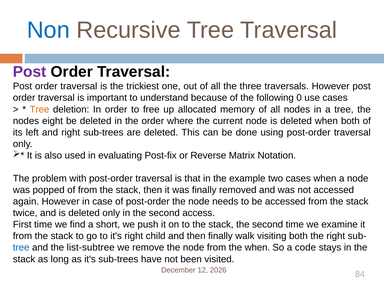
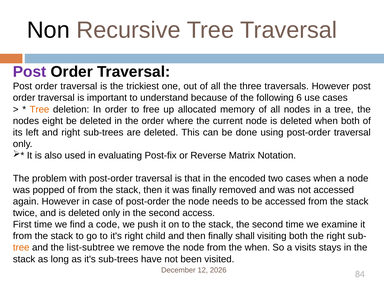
Non colour: blue -> black (48, 30)
0: 0 -> 6 (299, 98)
example: example -> encoded (247, 178)
short: short -> code (108, 225)
walk: walk -> shall (245, 236)
tree colour: blue -> orange (21, 248)
code: code -> visits (306, 248)
